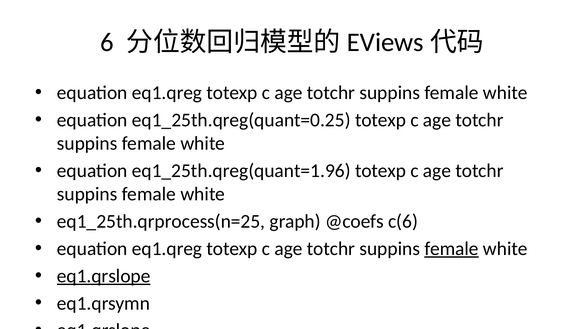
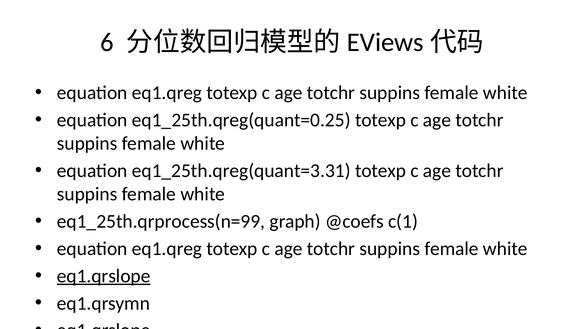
eq1_25th.qreg(quant=1.96: eq1_25th.qreg(quant=1.96 -> eq1_25th.qreg(quant=3.31 (241, 170)
eq1_25th.qrprocess(n=25: eq1_25th.qrprocess(n=25 -> eq1_25th.qrprocess(n=99 (161, 221)
c(6: c(6 -> c(1 (403, 221)
female underline: present -> none (452, 248)
